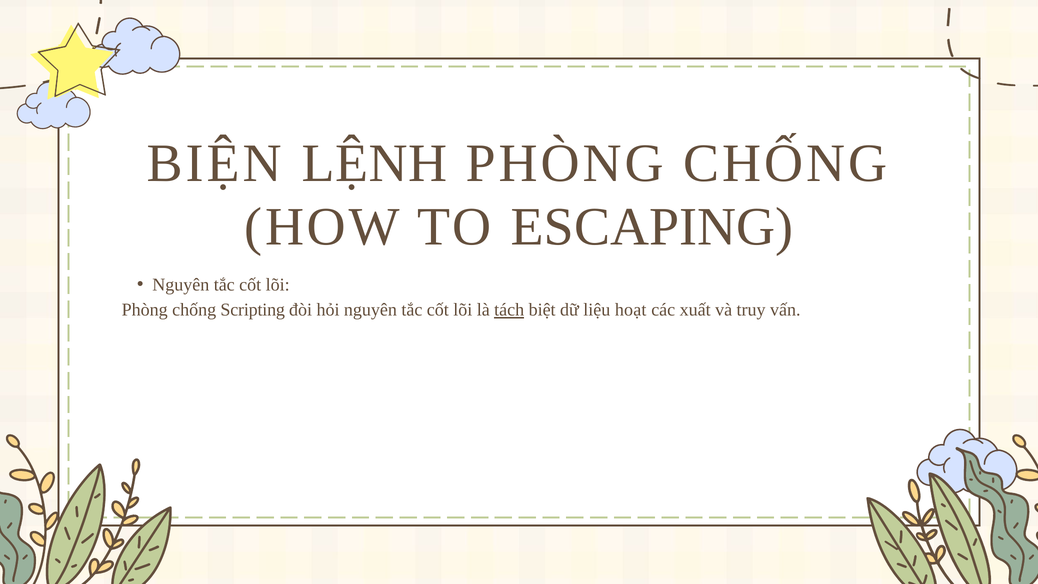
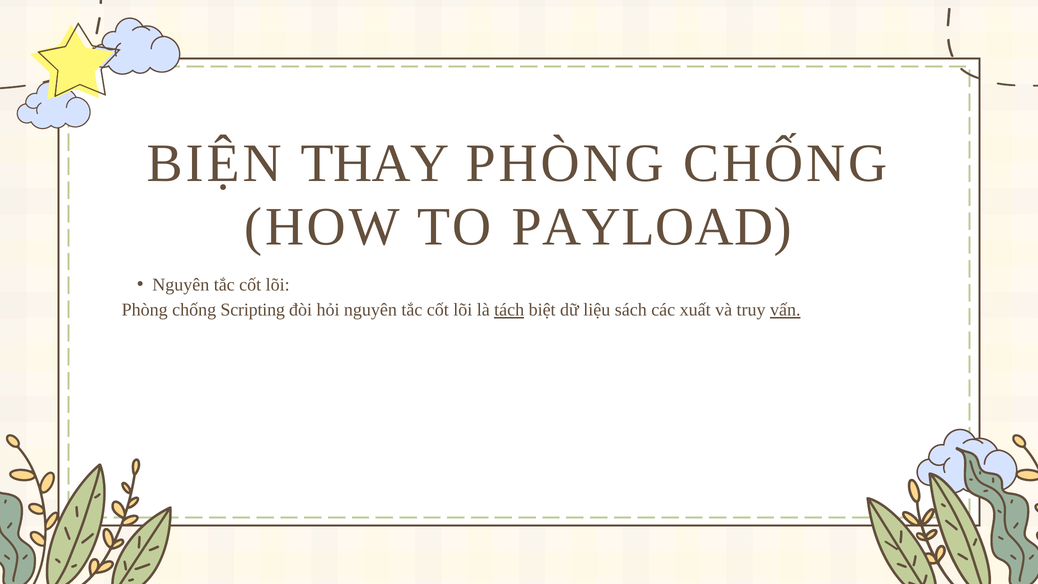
LỆNH: LỆNH -> THAY (375, 163)
ESCAPING: ESCAPING -> PAYLOAD (652, 227)
hoạt: hoạt -> sách (631, 310)
vấn underline: none -> present (785, 310)
